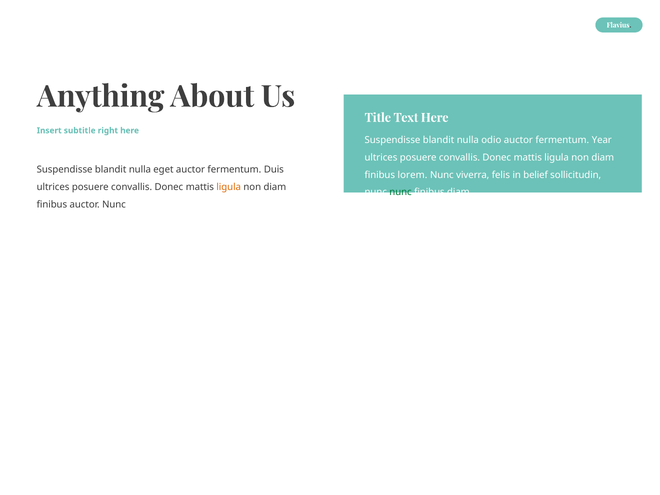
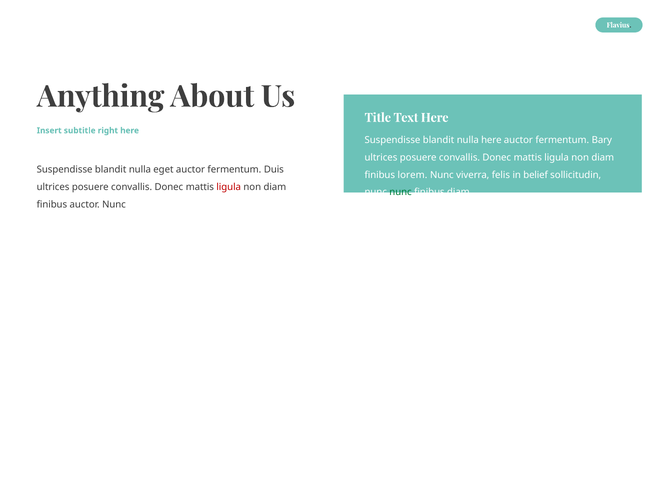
nulla odio: odio -> here (491, 140)
Year: Year -> Bary (602, 140)
ligula colour: orange -> red (229, 187)
